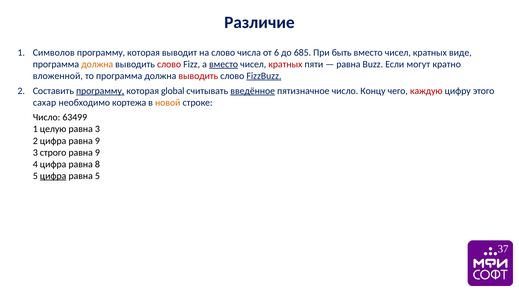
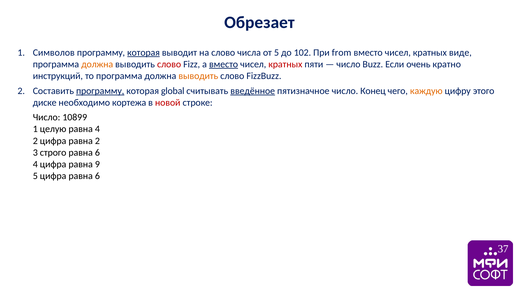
Различие: Различие -> Обрезает (259, 22)
которая underline: none -> present (144, 53)
от 6: 6 -> 5 (276, 53)
685: 685 -> 102 (302, 53)
быть: быть -> from (342, 53)
равна: равна -> число (348, 64)
могут: могут -> очень (418, 64)
вложенной: вложенной -> инструкций (58, 76)
выводить colour: red -> orange (198, 76)
FizzBuzz underline: present -> none (264, 76)
Концу: Концу -> Конец (373, 91)
каждую colour: red -> orange (426, 91)
сахар: сахар -> диске (45, 102)
новой colour: orange -> red (168, 102)
63499: 63499 -> 10899 (75, 117)
равна 3: 3 -> 4 (97, 129)
цифра равна 9: 9 -> 2 (97, 141)
9: 9 -> 6 (97, 152)
8: 8 -> 9 (97, 164)
цифра underline: present -> none (53, 176)
5: 5 -> 6 (97, 176)
